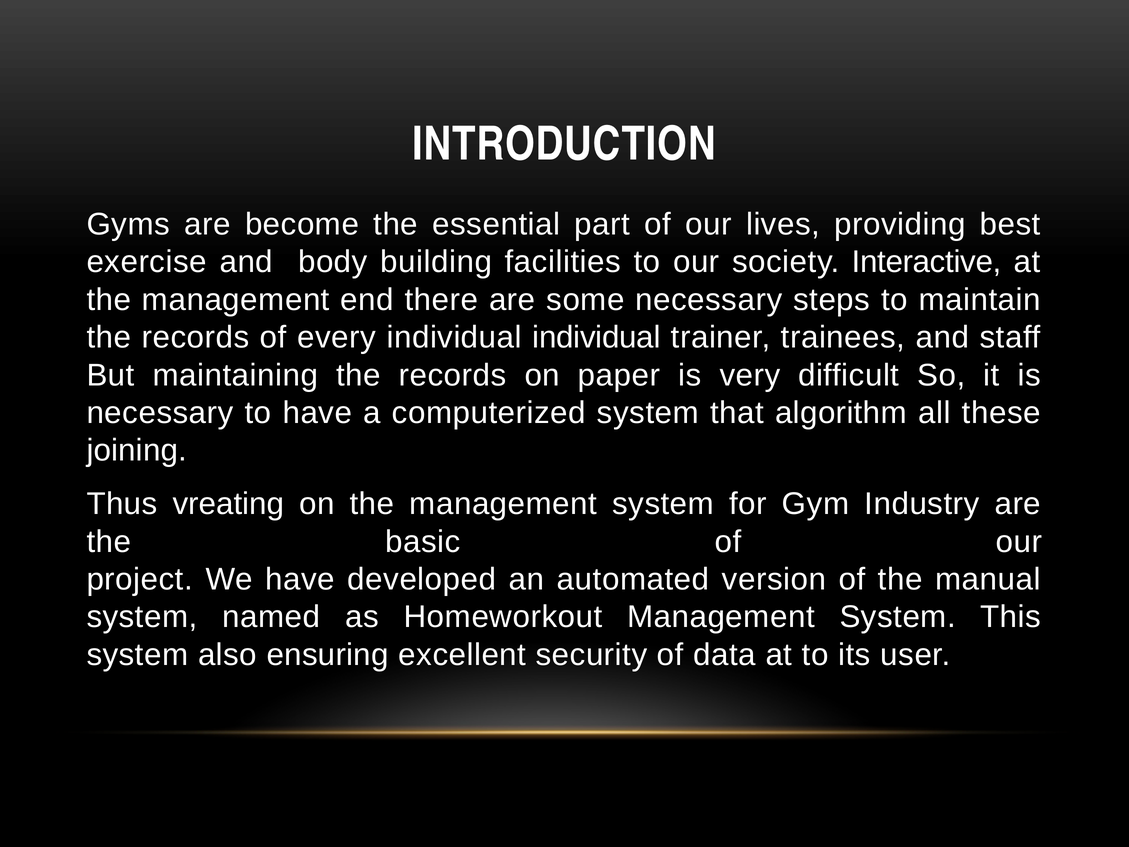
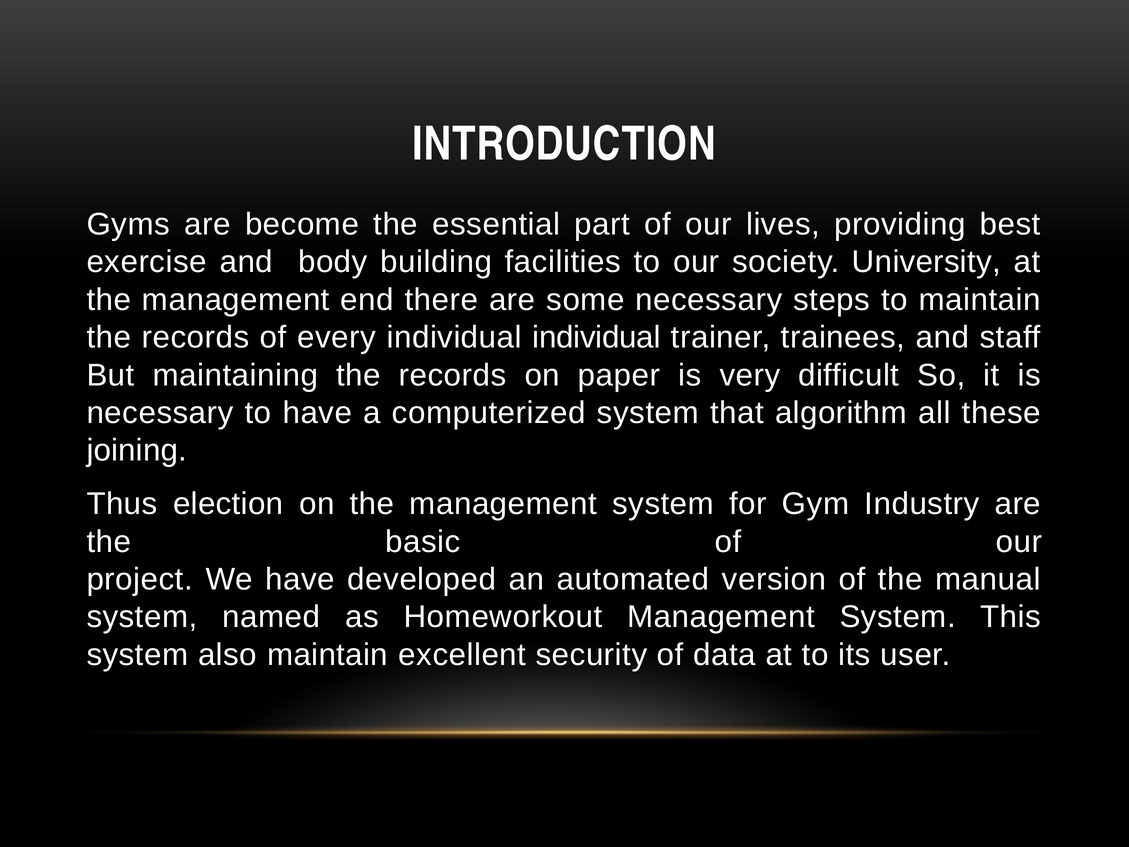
Interactive: Interactive -> University (926, 262)
vreating: vreating -> election (228, 504)
also ensuring: ensuring -> maintain (328, 655)
